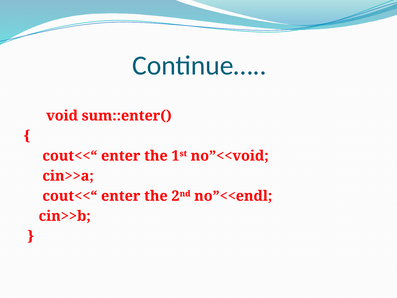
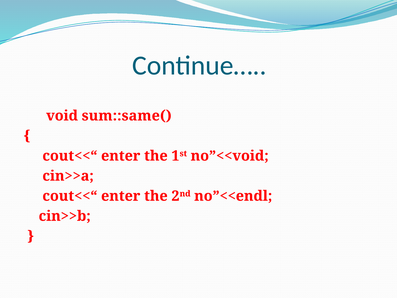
sum::enter(: sum::enter( -> sum::same( (127, 116)
